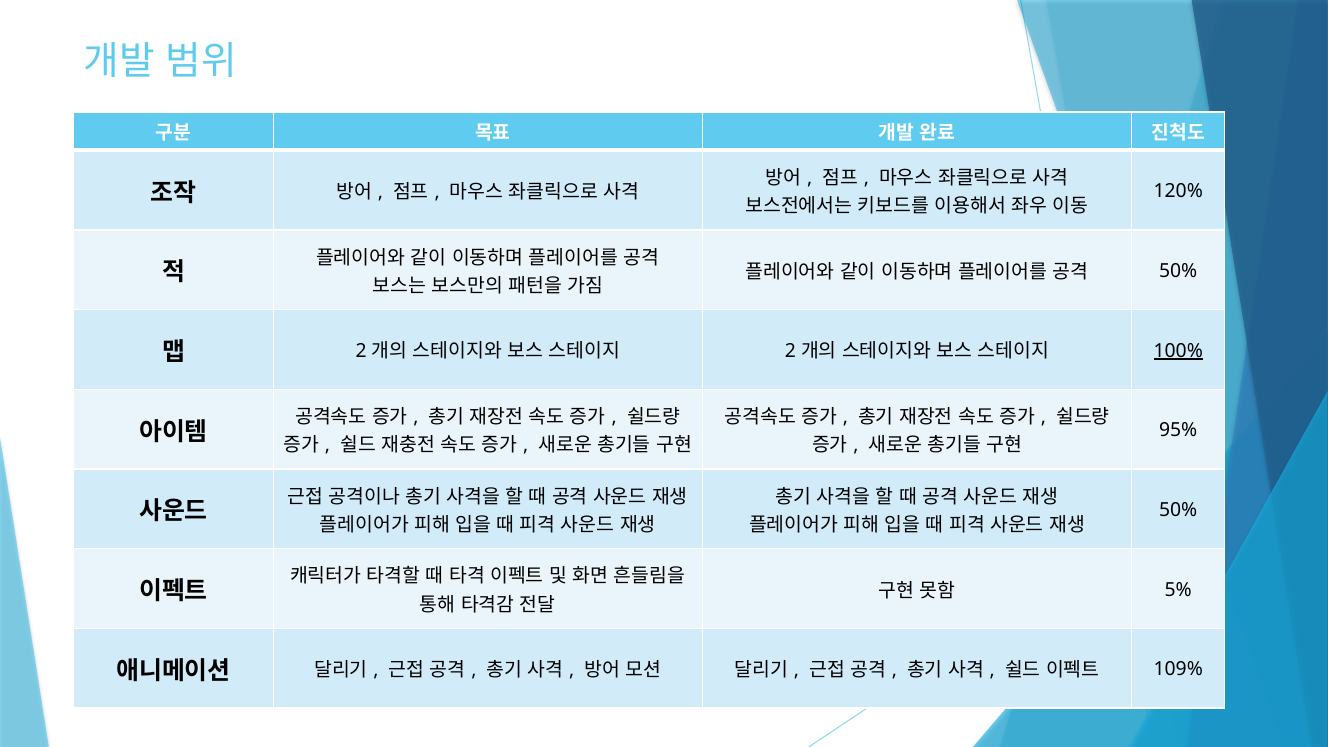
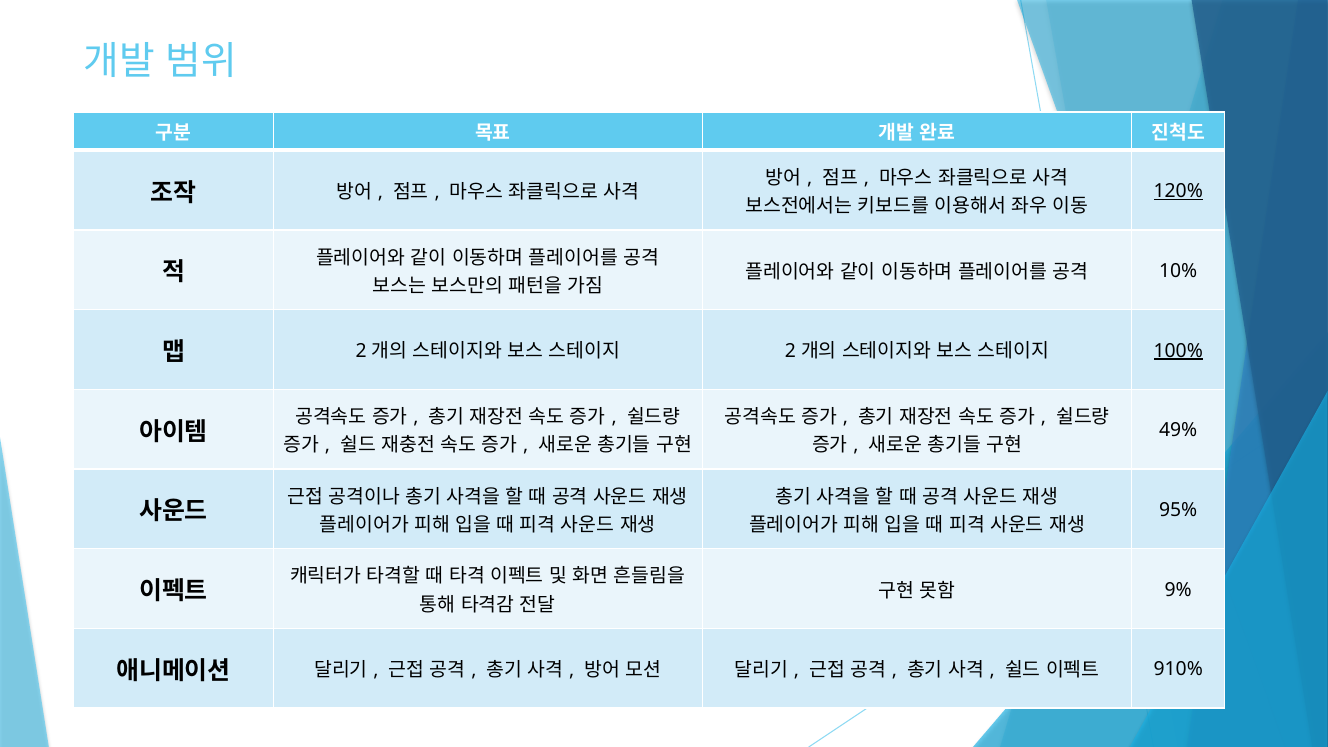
120% underline: none -> present (1178, 191)
50%: 50% -> 10% (1178, 271)
95%: 95% -> 49% (1178, 430)
50%: 50% -> 95% (1178, 510)
5%: 5% -> 9% (1178, 590)
109%: 109% -> 910% (1178, 669)
